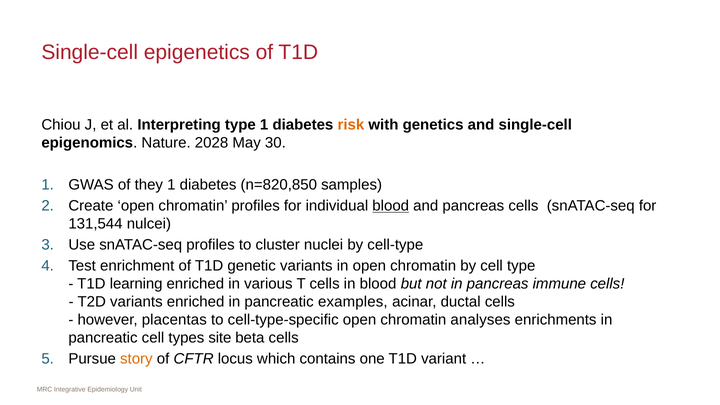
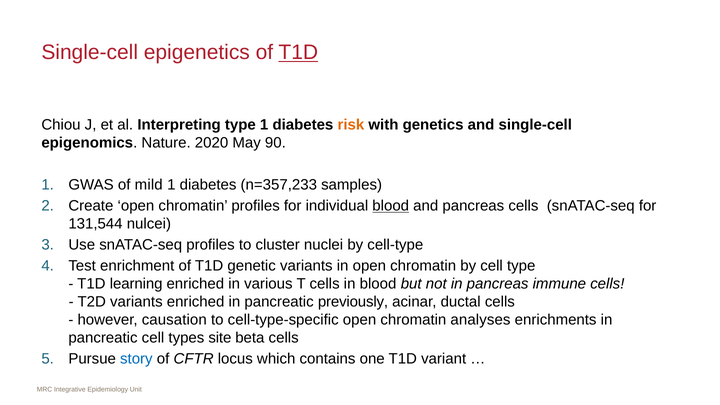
T1D underline: none -> present (298, 52)
2028: 2028 -> 2020 (212, 143)
30: 30 -> 90 (275, 143)
they: they -> mild (149, 185)
n=820,850: n=820,850 -> n=357,233 (279, 185)
examples: examples -> previously (353, 302)
placentas: placentas -> causation (174, 320)
story colour: orange -> blue (136, 359)
